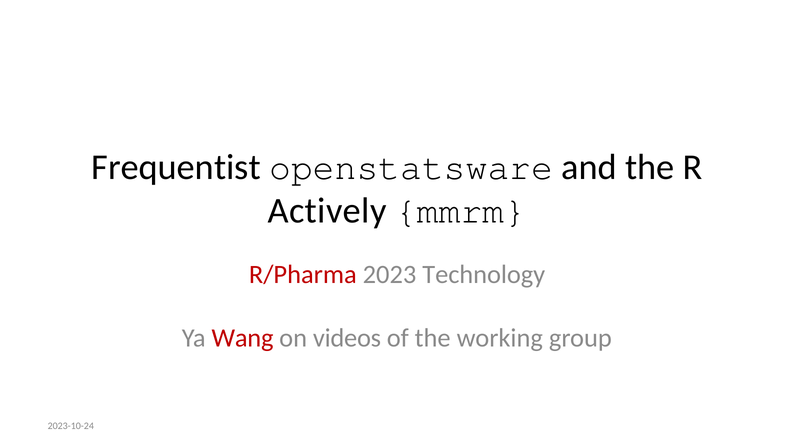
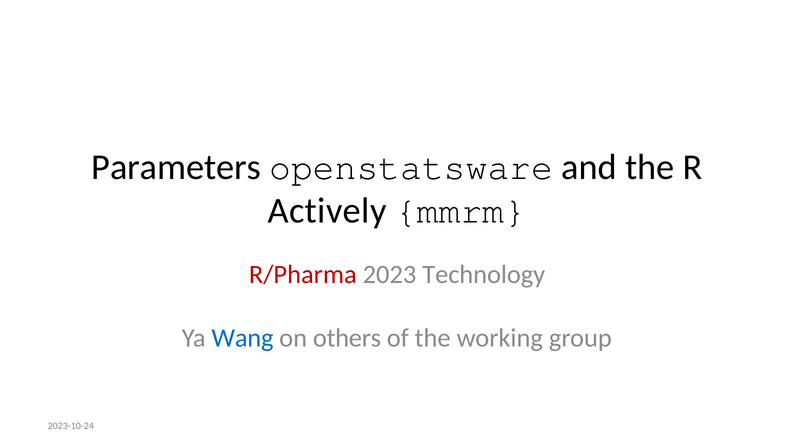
Frequentist: Frequentist -> Parameters (176, 167)
Wang colour: red -> blue (243, 338)
videos: videos -> others (347, 338)
